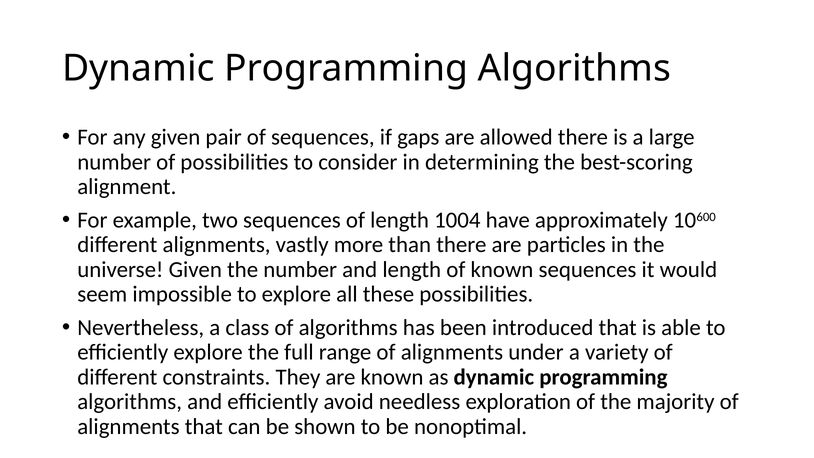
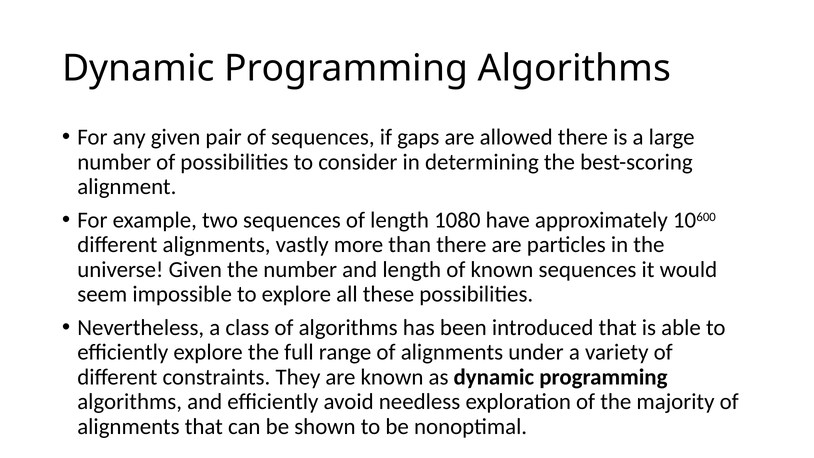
1004: 1004 -> 1080 (457, 220)
